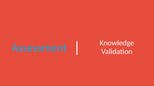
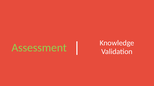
Assessment colour: light blue -> light green (39, 48)
